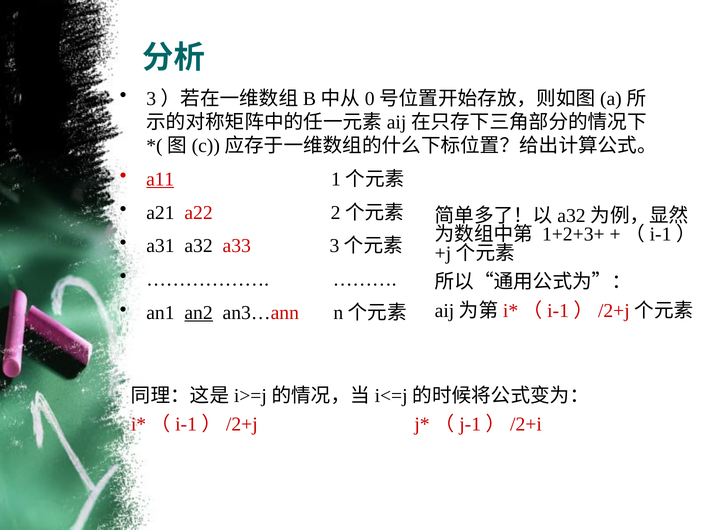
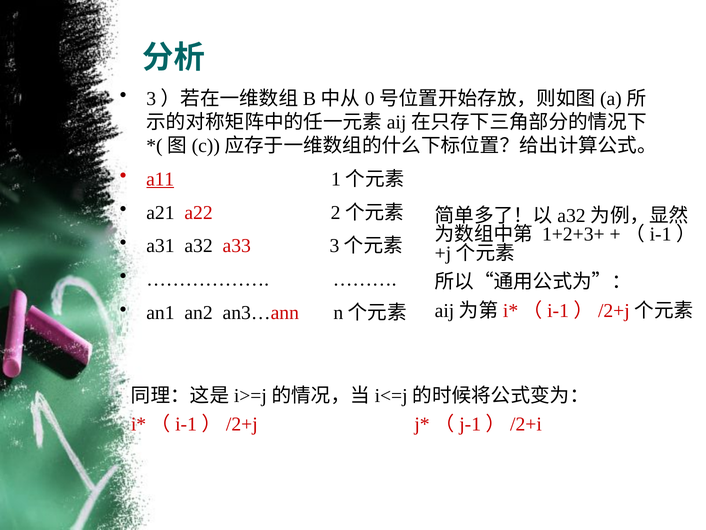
an2 underline: present -> none (199, 312)
